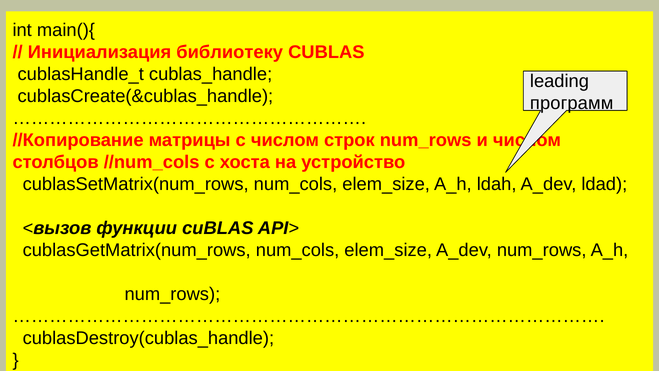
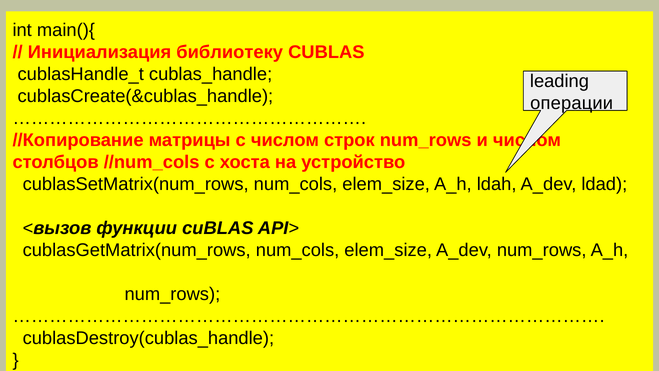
программ: программ -> операции (572, 103)
